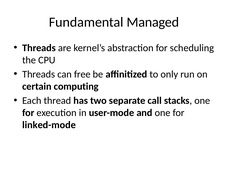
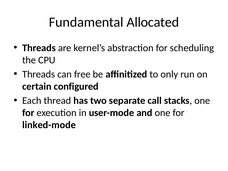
Managed: Managed -> Allocated (153, 22)
computing: computing -> configured (76, 86)
